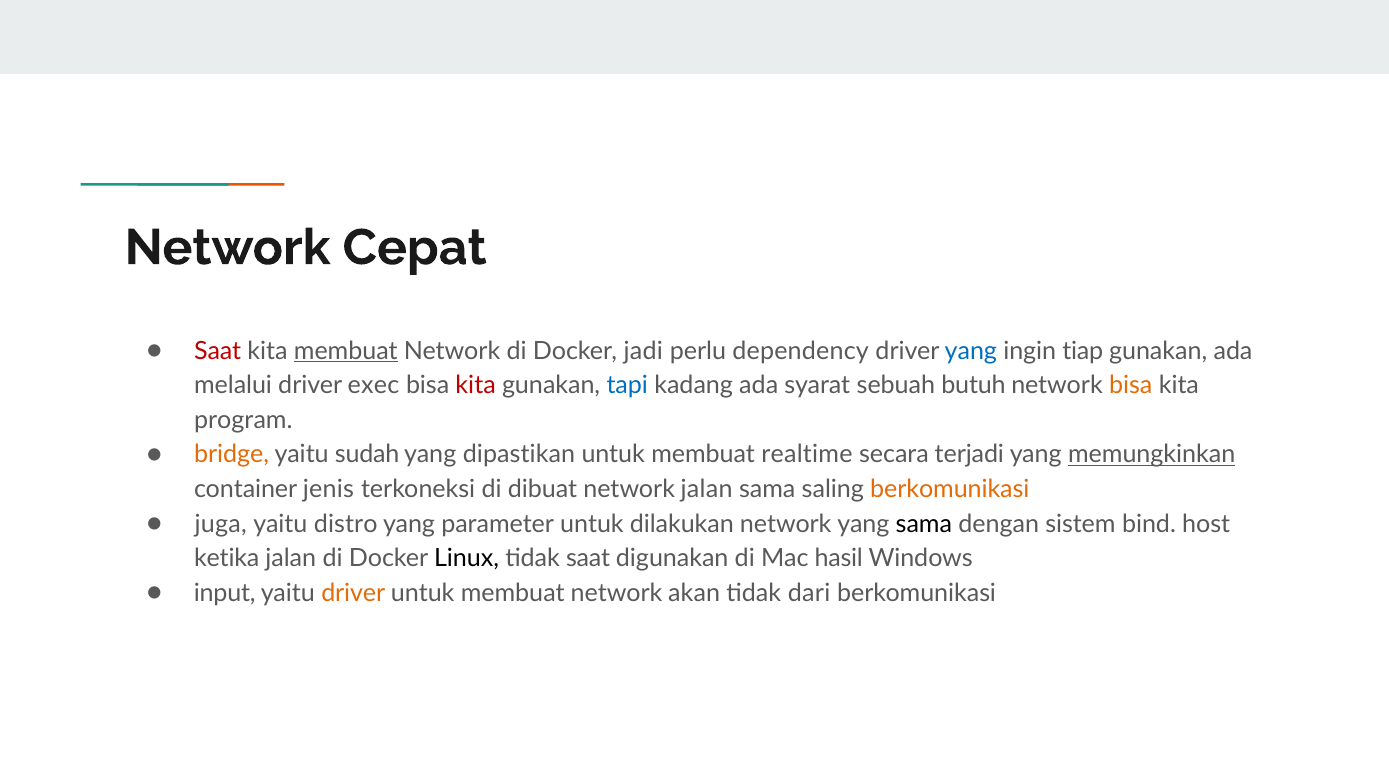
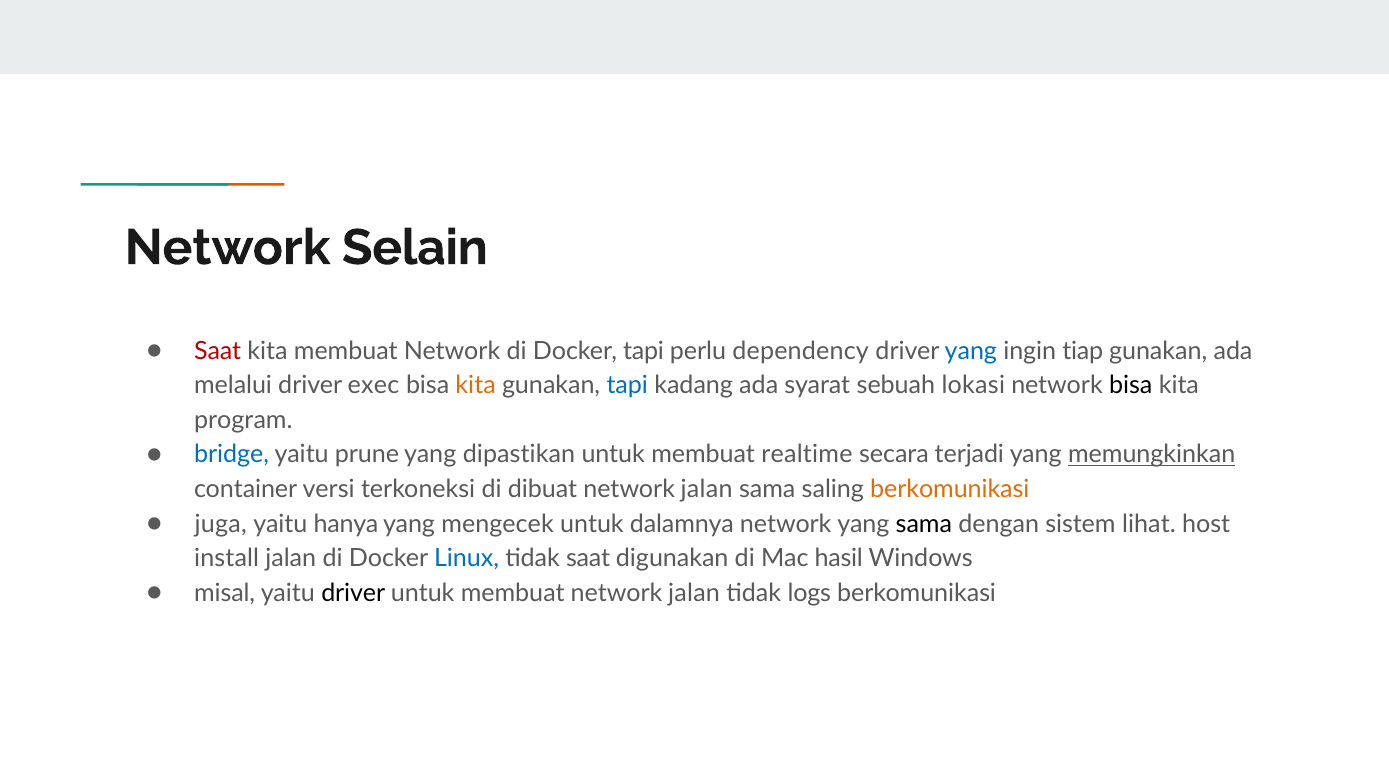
Cepat: Cepat -> Selain (415, 248)
membuat underline: present -> none (346, 351)
Docker jadi: jadi -> tapi (644, 351)
kita colour: red -> orange (476, 386)
butuh: butuh -> lokasi (973, 386)
bisa colour: orange -> black (1131, 386)
bridge colour: orange -> blue (232, 455)
sudah: sudah -> prune (367, 455)
jenis: jenis -> versi (329, 489)
distro: distro -> hanya (346, 524)
parameter: parameter -> mengecek (498, 524)
dilakukan: dilakukan -> dalamnya (682, 524)
bind: bind -> lihat (1149, 524)
ketika: ketika -> install (227, 559)
Linux colour: black -> blue (467, 559)
input: input -> misal (225, 593)
driver colour: orange -> black (353, 593)
membuat network akan: akan -> jalan (694, 593)
dari: dari -> logs (809, 593)
